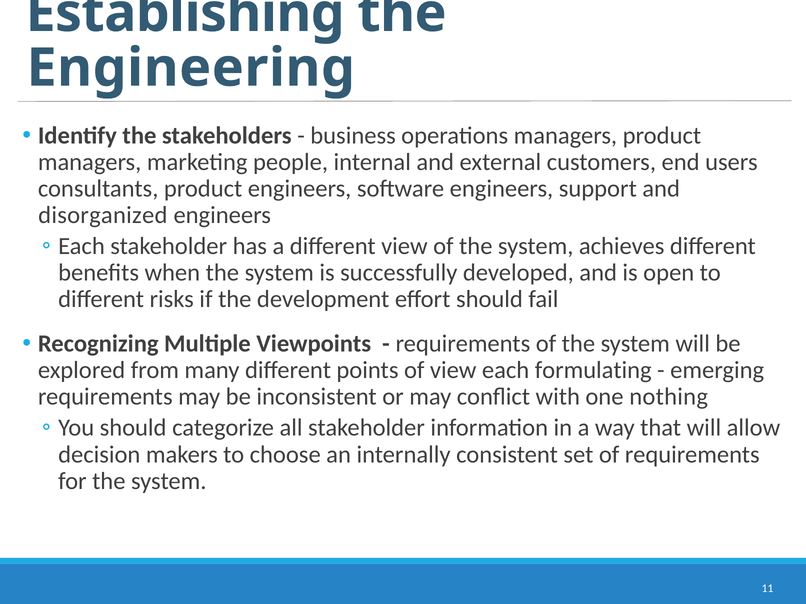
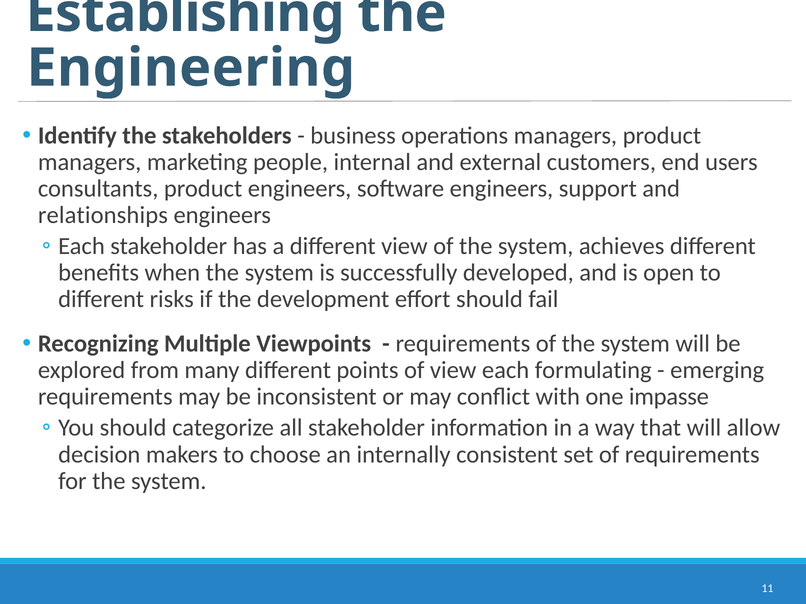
disorganized: disorganized -> relationships (103, 215)
nothing: nothing -> impasse (669, 397)
